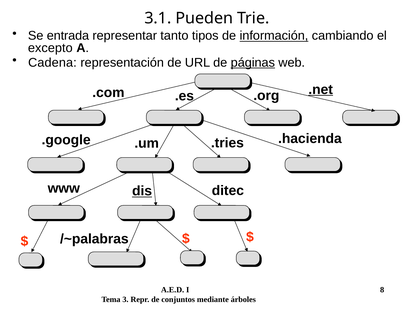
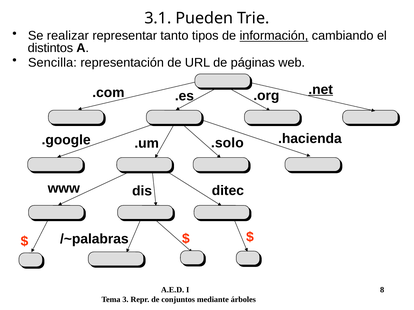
entrada: entrada -> realizar (68, 36)
excepto: excepto -> distintos (50, 48)
Cadena: Cadena -> Sencilla (52, 63)
páginas underline: present -> none (253, 63)
.tries: .tries -> .solo (227, 143)
dis underline: present -> none (142, 191)
